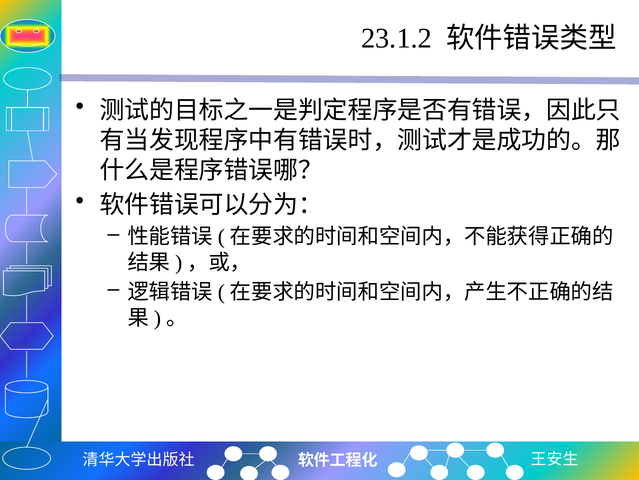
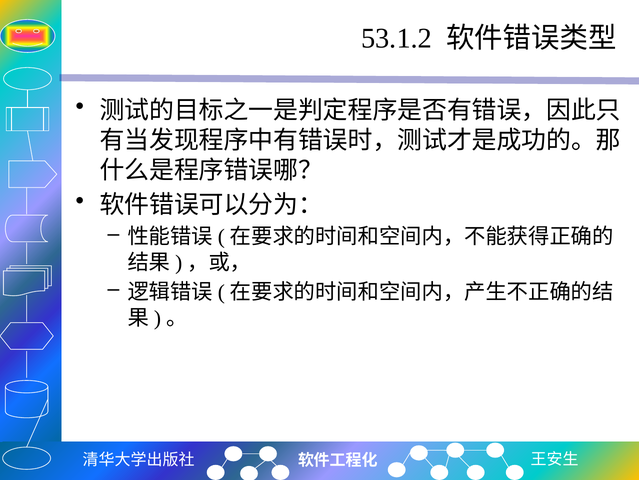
23.1.2: 23.1.2 -> 53.1.2 (397, 38)
